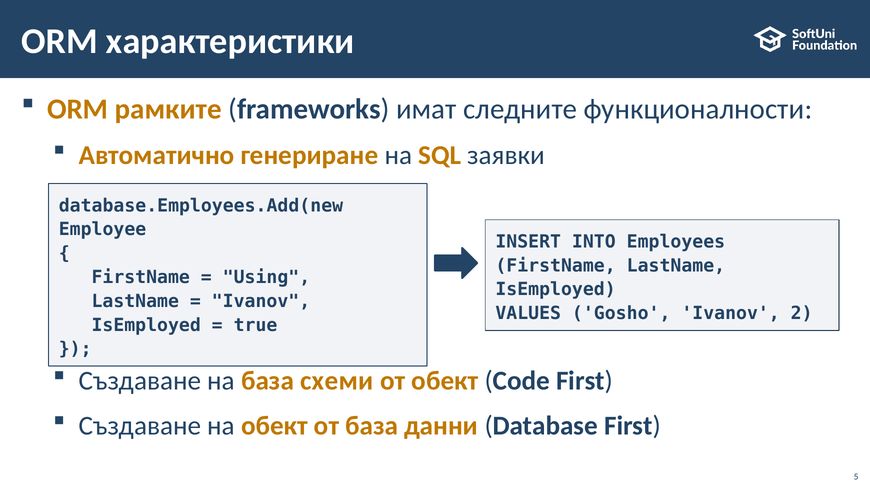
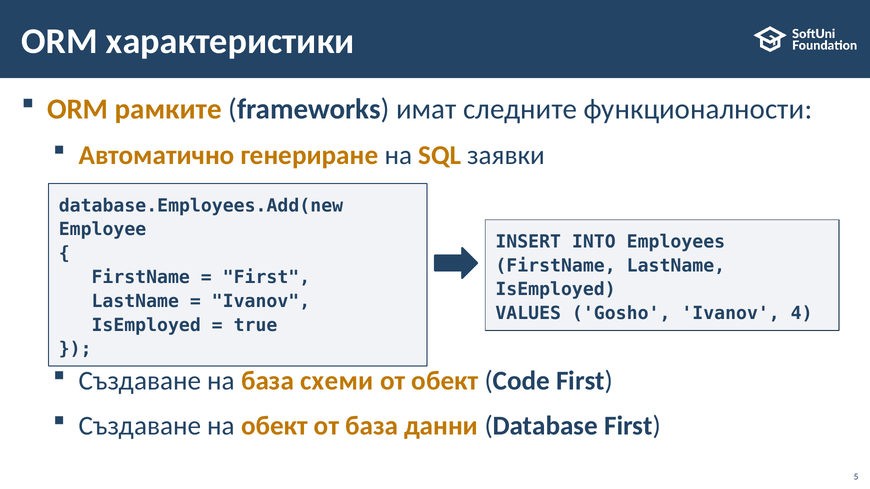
Using: Using -> First (266, 277)
2: 2 -> 4 (802, 314)
